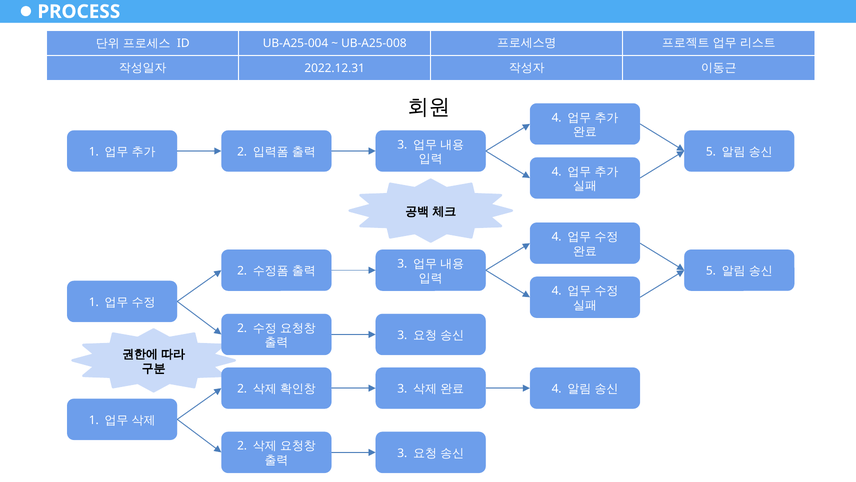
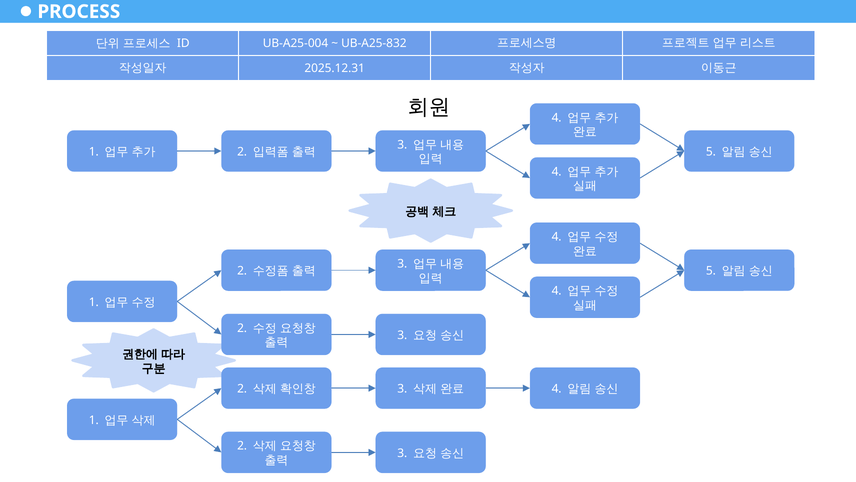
UB-A25-008: UB-A25-008 -> UB-A25-832 (374, 43)
2022.12.31: 2022.12.31 -> 2025.12.31 (335, 68)
